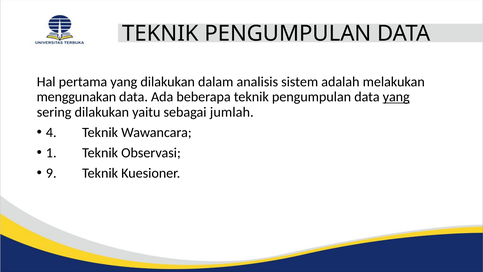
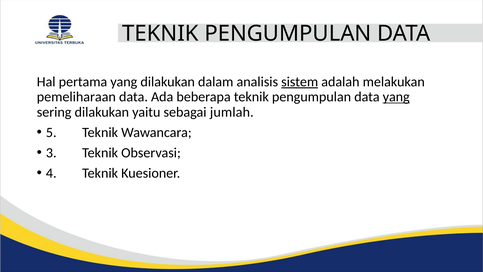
sistem underline: none -> present (300, 82)
menggunakan: menggunakan -> pemeliharaan (76, 97)
4: 4 -> 5 (51, 132)
1: 1 -> 3 (51, 153)
9: 9 -> 4 (51, 173)
